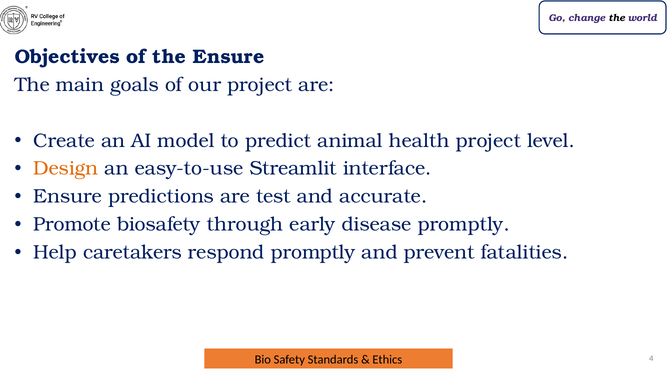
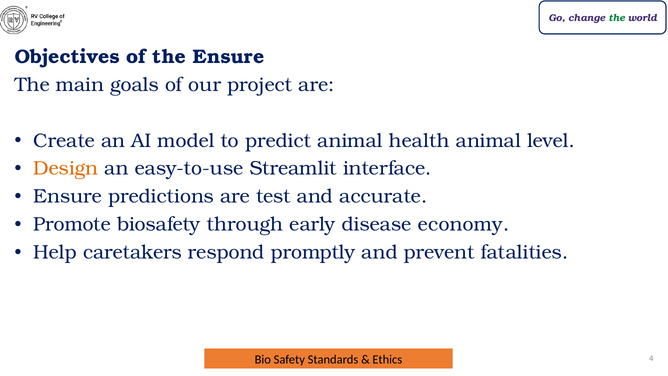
the colour: black -> green (617, 18)
health project: project -> animal (488, 140)
disease promptly: promptly -> economy (464, 224)
